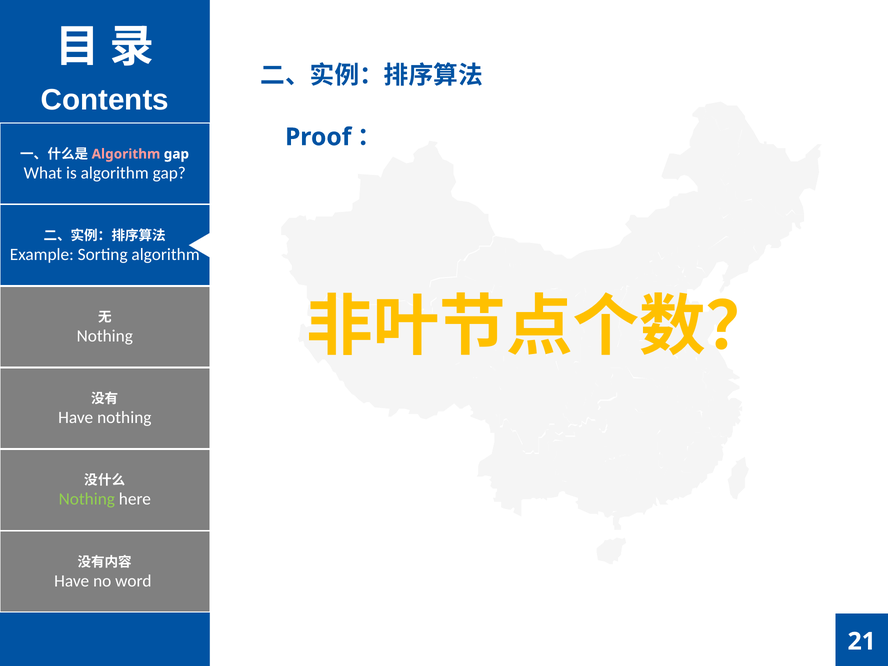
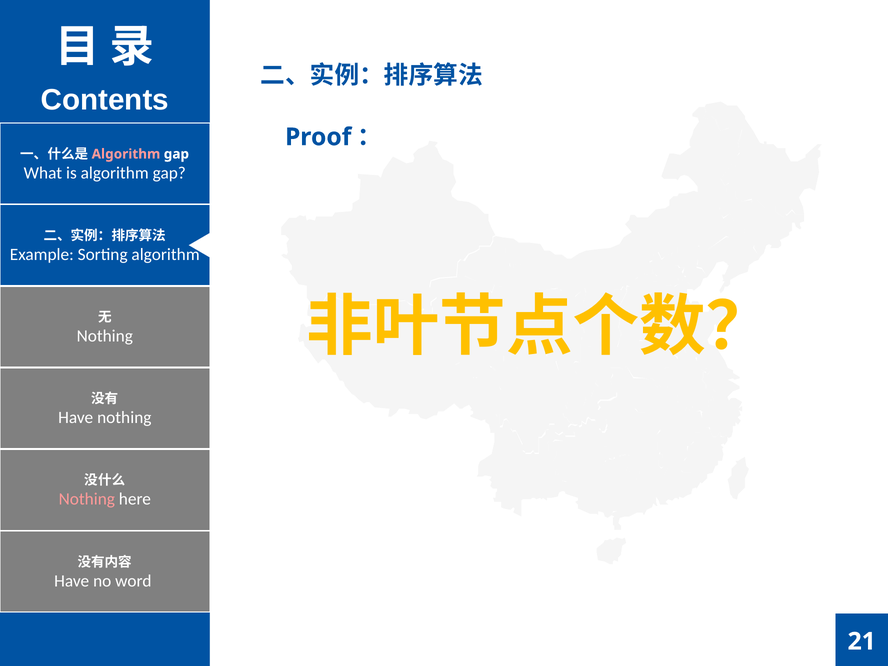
Nothing colour: light green -> pink (87, 499)
